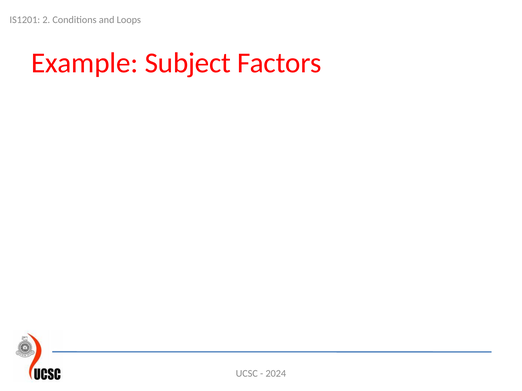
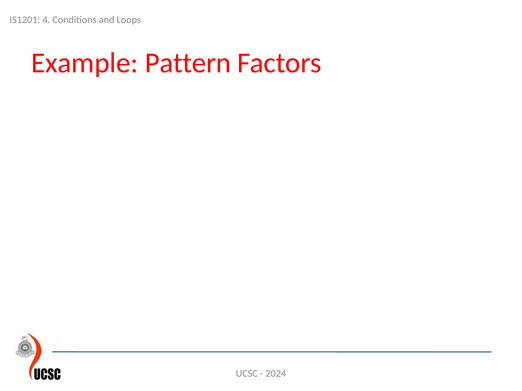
2: 2 -> 4 (46, 20)
Subject: Subject -> Pattern (188, 63)
